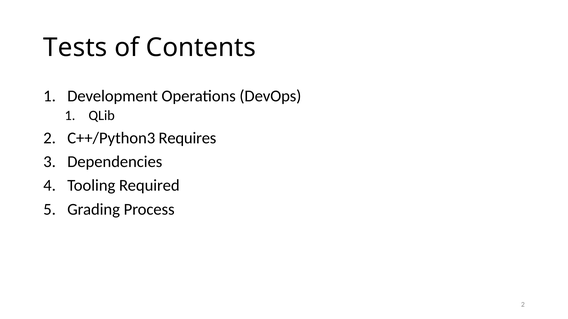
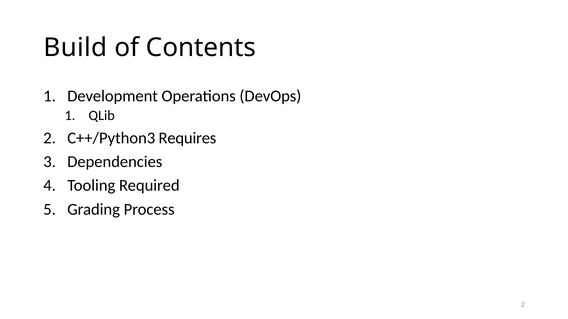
Tests: Tests -> Build (75, 48)
